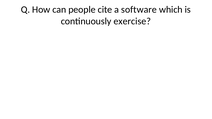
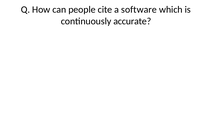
exercise: exercise -> accurate (132, 21)
